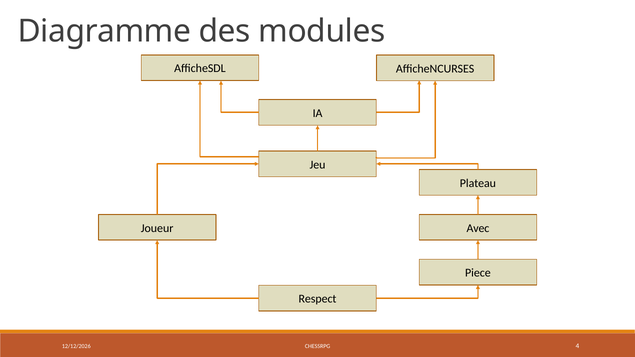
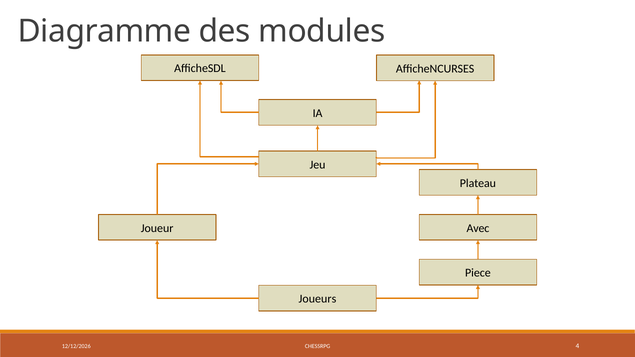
Respect: Respect -> Joueurs (317, 299)
